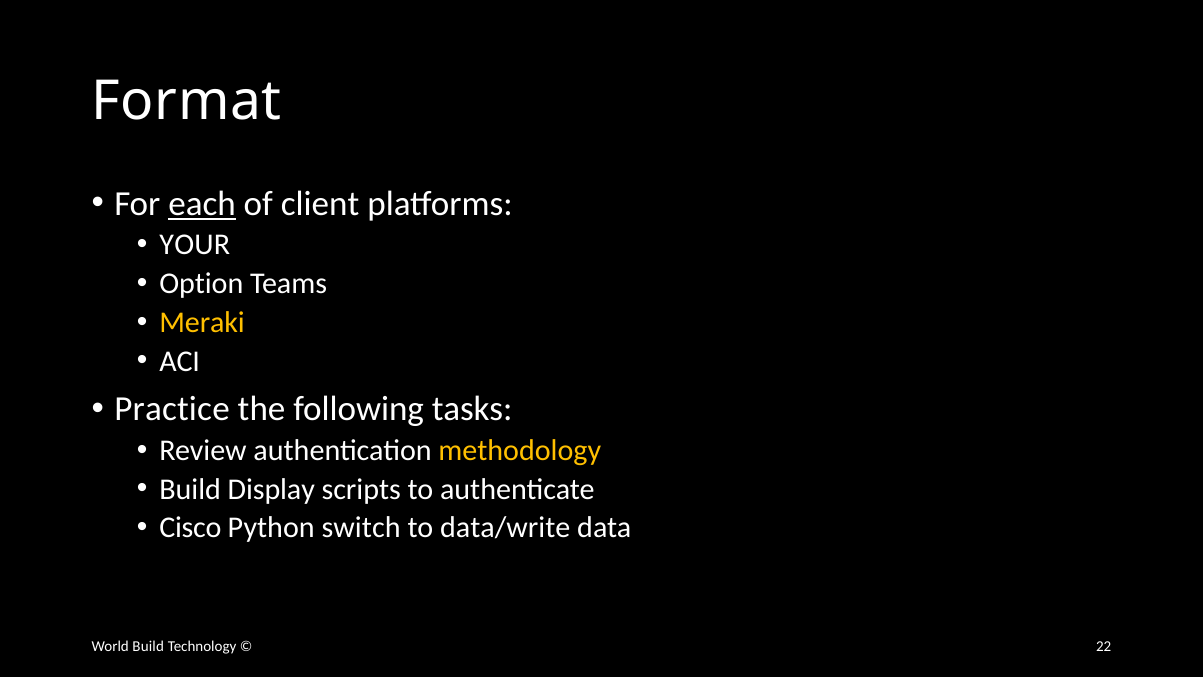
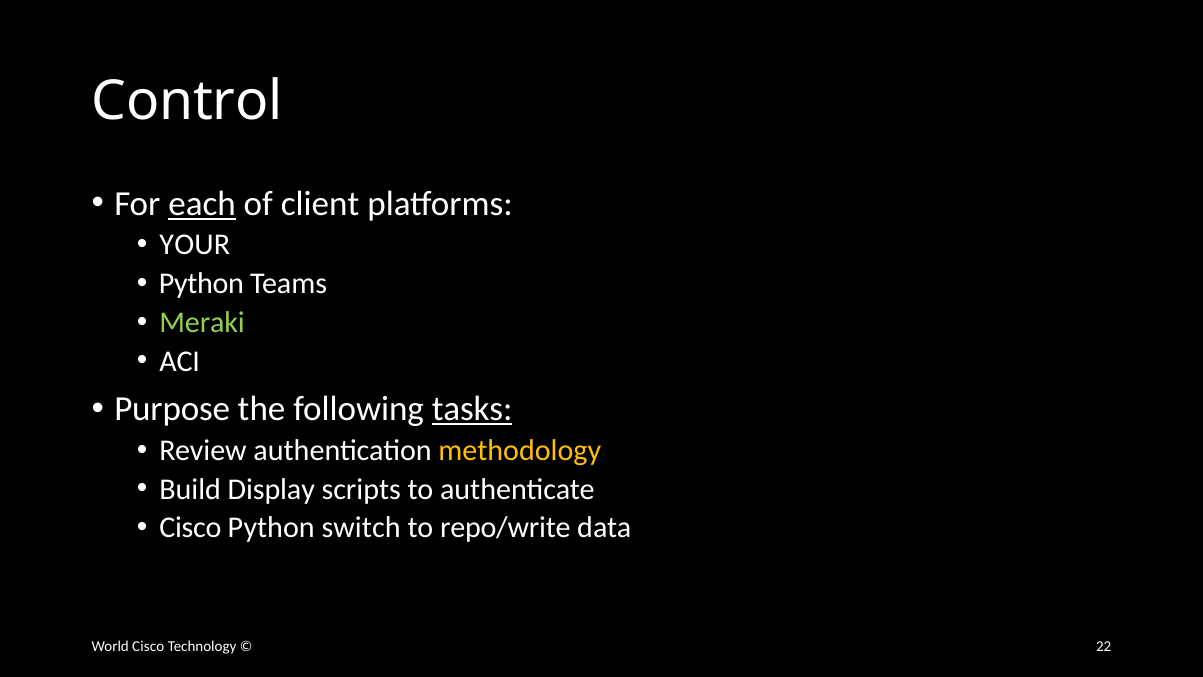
Format: Format -> Control (187, 101)
Option: Option -> Python (201, 284)
Meraki colour: yellow -> light green (202, 322)
Practice: Practice -> Purpose (172, 409)
tasks underline: none -> present (472, 409)
data/write: data/write -> repo/write (505, 528)
World Build: Build -> Cisco (148, 646)
